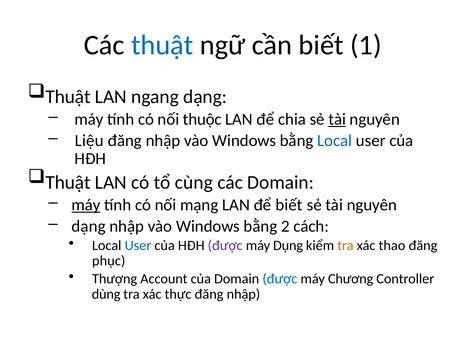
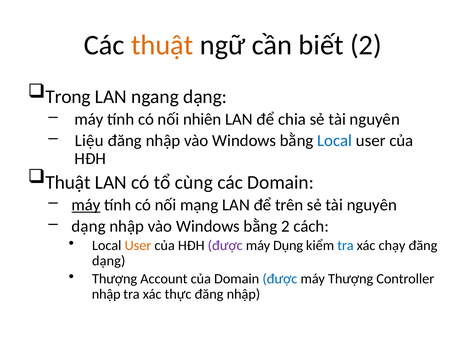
thuật colour: blue -> orange (162, 45)
biết 1: 1 -> 2 (366, 45)
Thuật: Thuật -> Trong (68, 97)
thuộc: thuộc -> nhiên (202, 119)
tài underline: present -> none (337, 119)
để biết: biết -> trên (289, 205)
User colour: blue -> orange (138, 246)
tra colour: orange -> blue (345, 246)
thao: thao -> chạy (392, 246)
phục: phục -> dạng (109, 261)
máy Chương: Chương -> Thượng (351, 279)
dùng: dùng -> nhập (106, 295)
